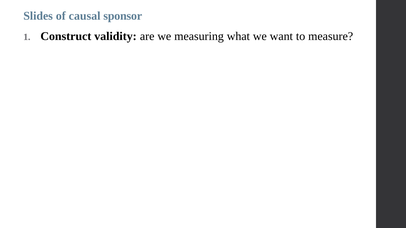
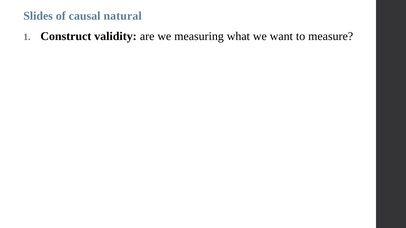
sponsor: sponsor -> natural (123, 16)
